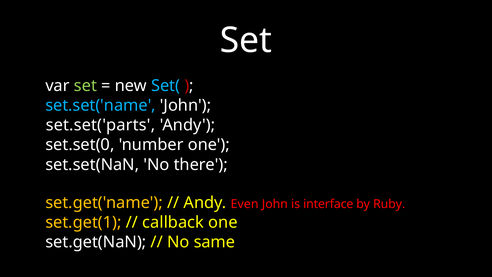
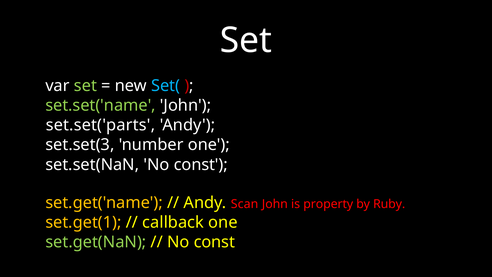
set.set('name colour: light blue -> light green (101, 105)
set.set(0: set.set(0 -> set.set(3 (80, 145)
set.set(NaN No there: there -> const (201, 164)
Even: Even -> Scan (245, 204)
interface: interface -> property (328, 204)
set.get(NaN colour: white -> light green (96, 242)
same: same -> const (214, 242)
